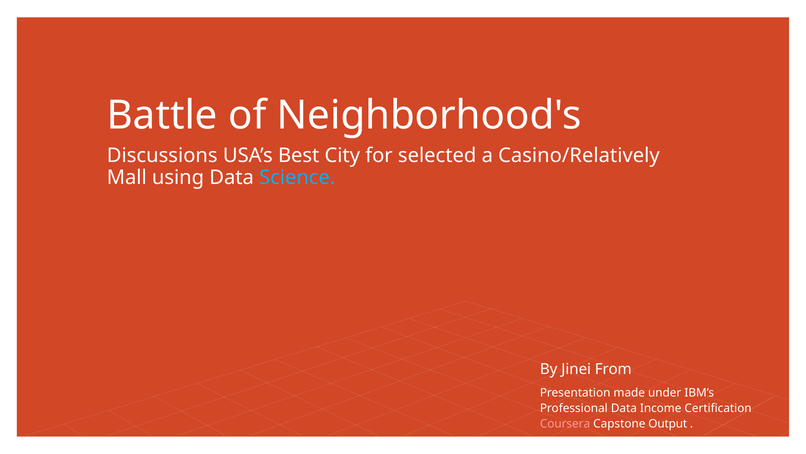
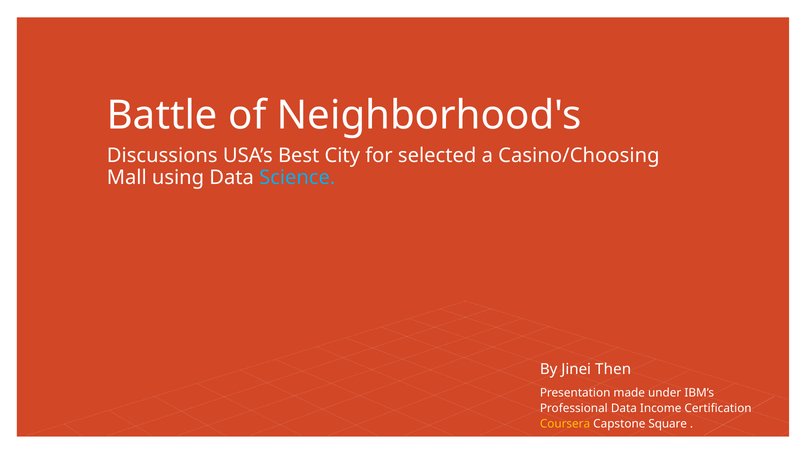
Casino/Relatively: Casino/Relatively -> Casino/Choosing (579, 155)
From: From -> Then (613, 369)
Coursera colour: pink -> yellow (565, 423)
Output: Output -> Square (668, 423)
